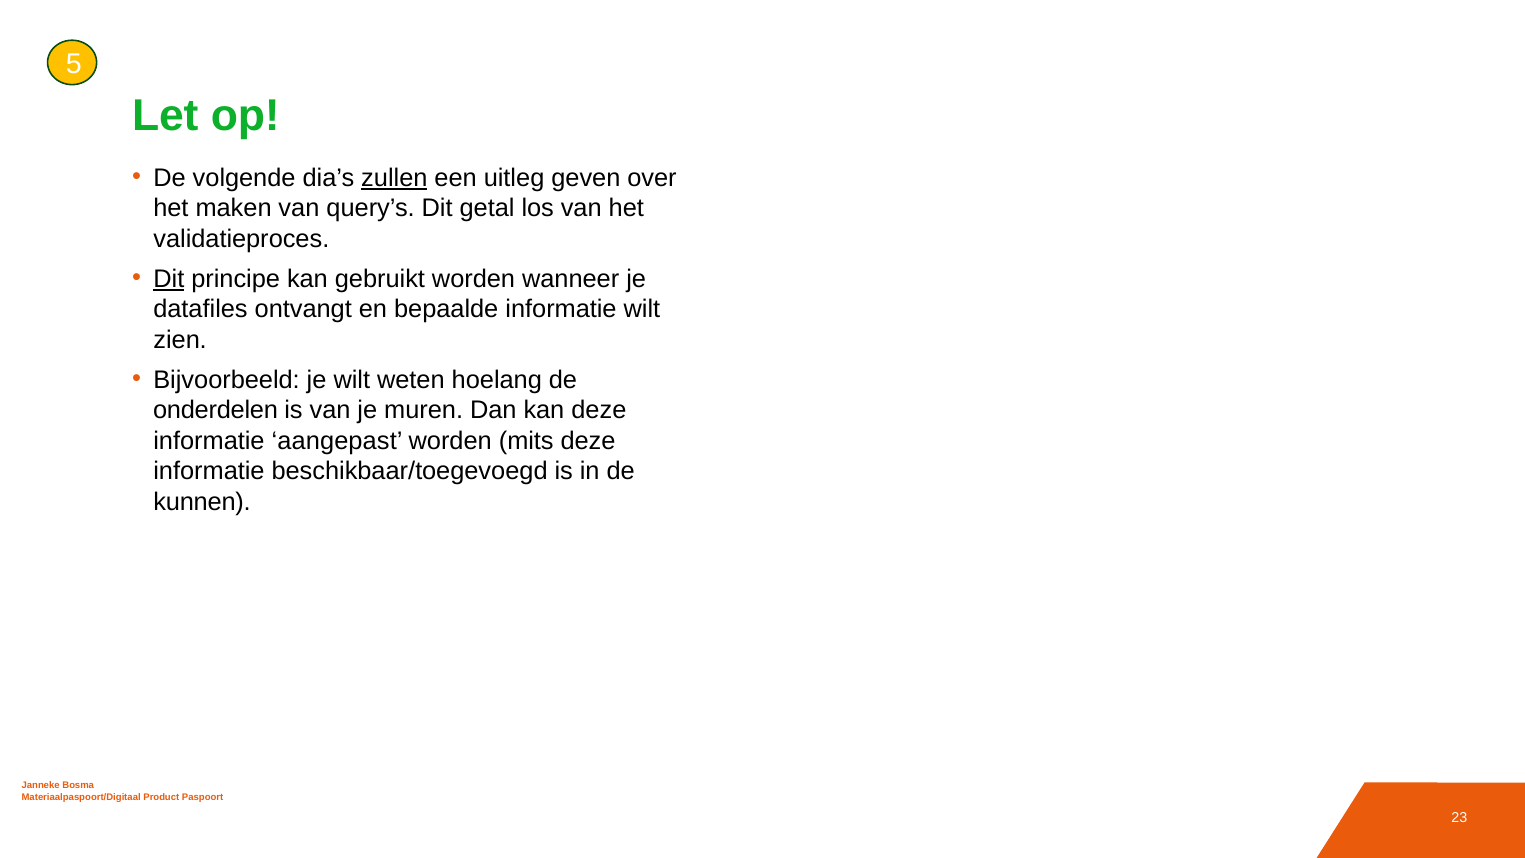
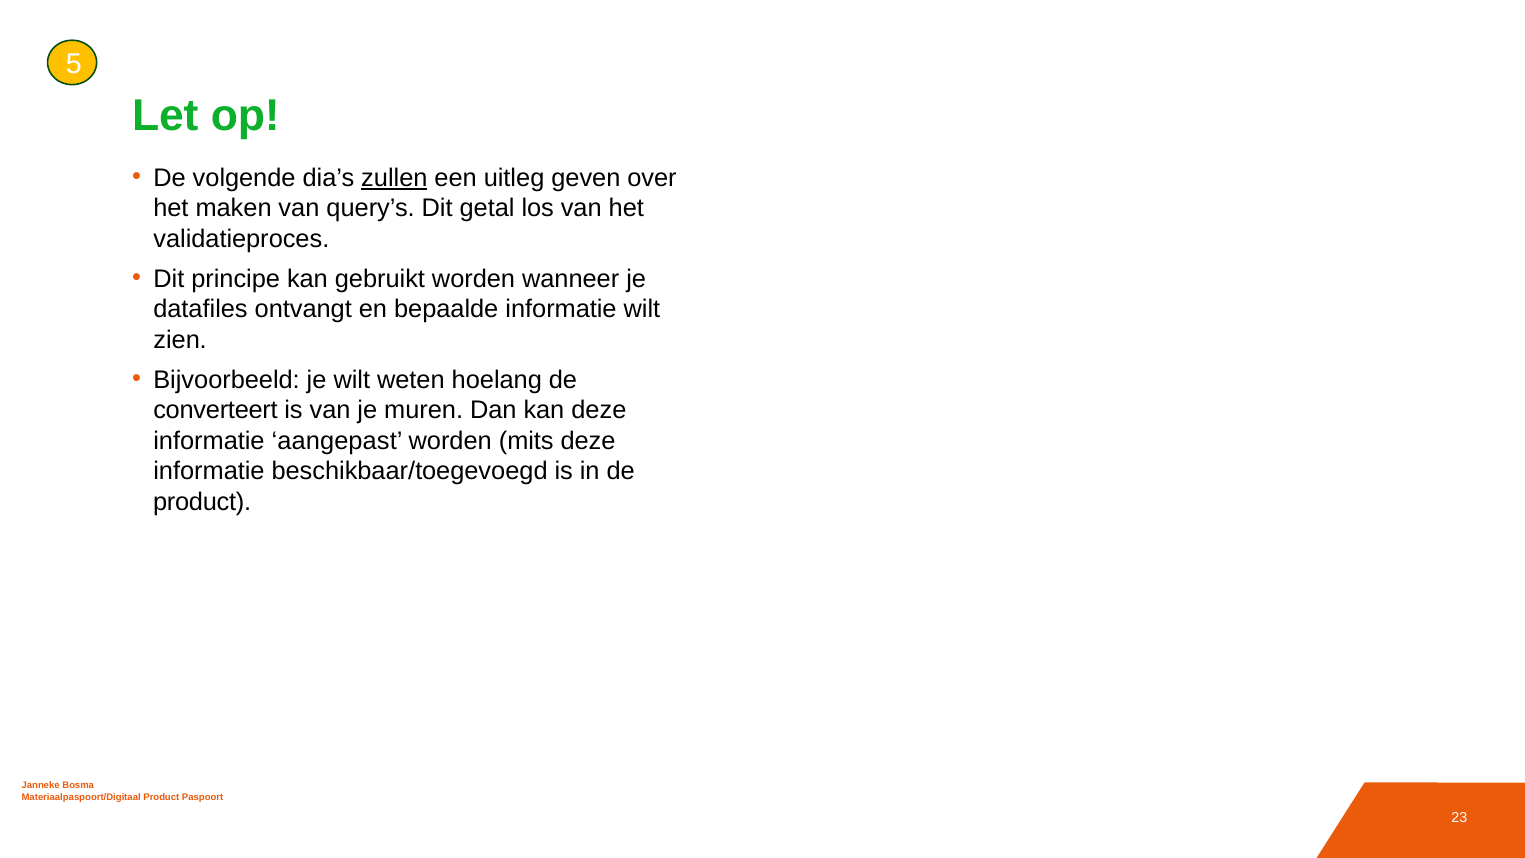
Dit underline: present -> none (169, 279)
onderdelen: onderdelen -> converteert (216, 410)
kunnen: kunnen -> product (202, 502)
